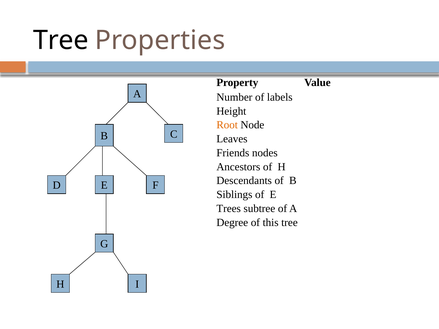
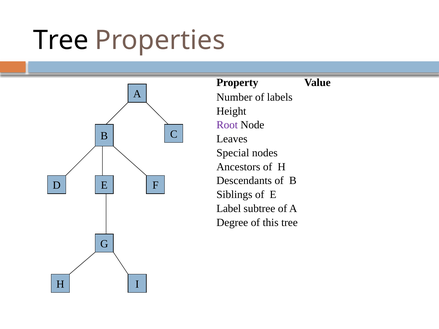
Root colour: orange -> purple (227, 125)
Friends: Friends -> Special (233, 153)
Trees: Trees -> Label (229, 209)
